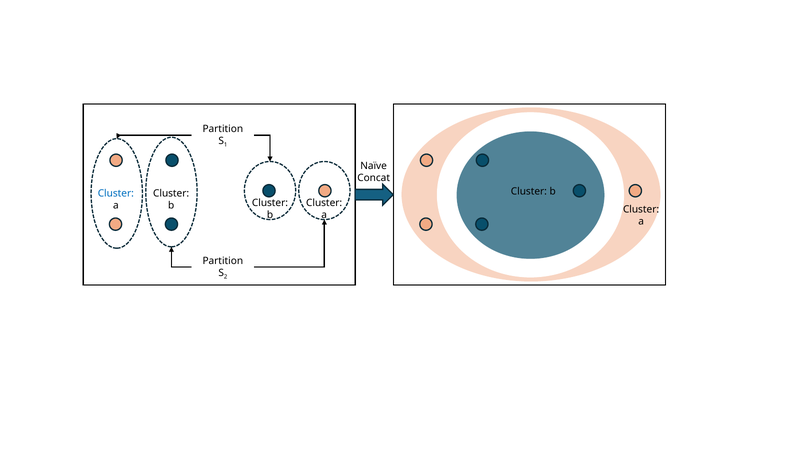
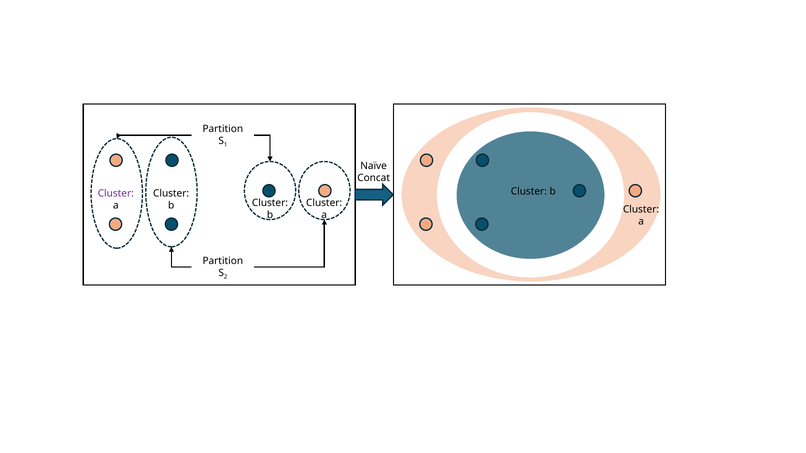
Cluster colour: blue -> purple (116, 193)
